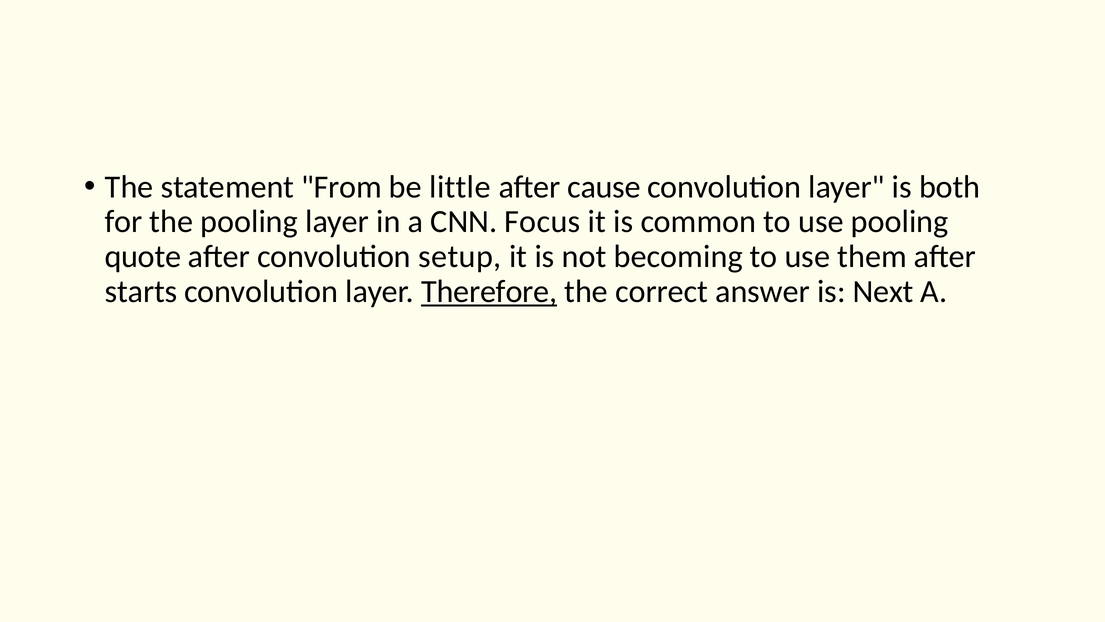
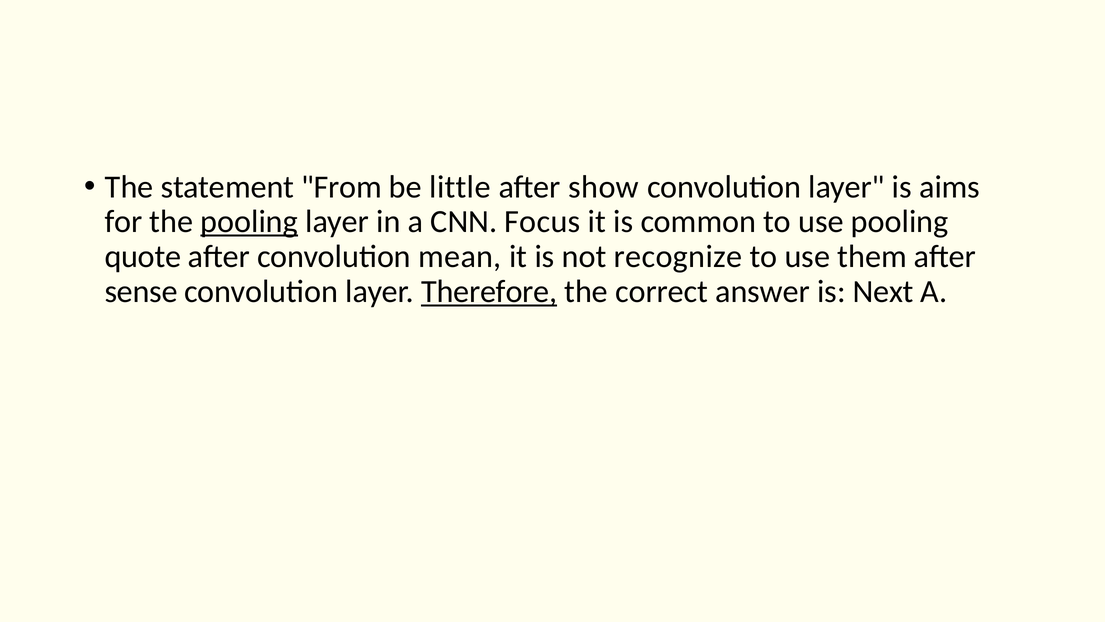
cause: cause -> show (604, 187)
both: both -> aims (950, 187)
pooling underline: none -> present (249, 222)
setup: setup -> mean (460, 256)
becoming: becoming -> recognize (678, 256)
starts: starts -> sense (141, 291)
